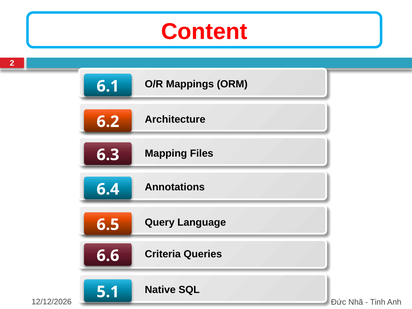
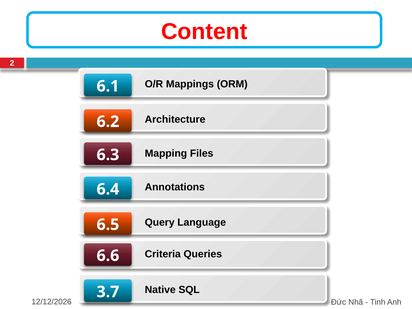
5.1: 5.1 -> 3.7 (108, 292)
